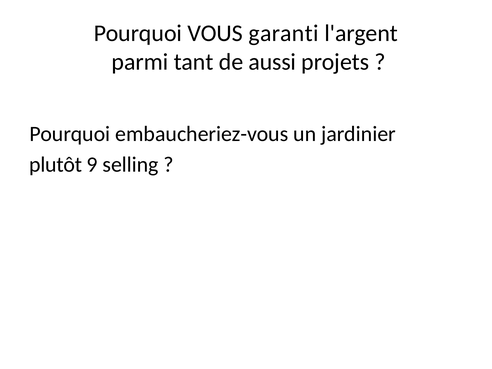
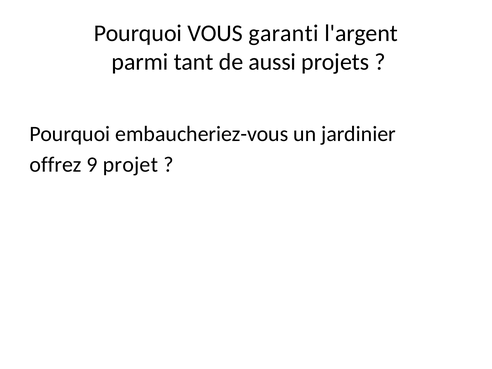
plutôt: plutôt -> offrez (56, 164)
selling: selling -> projet (130, 164)
